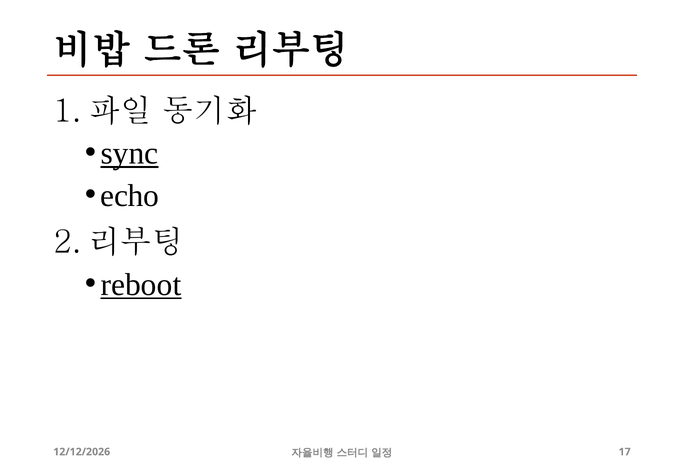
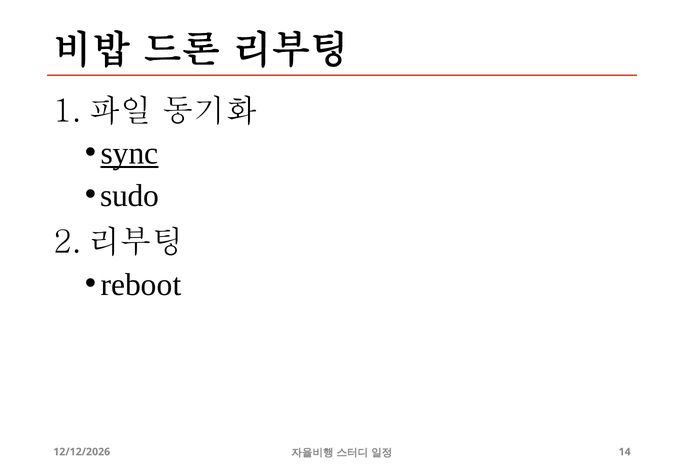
echo: echo -> sudo (130, 196)
reboot underline: present -> none (141, 284)
17: 17 -> 14 (625, 451)
